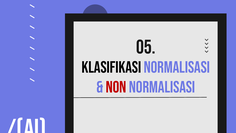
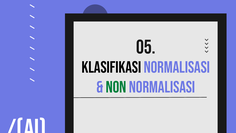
Non colour: red -> green (116, 87)
